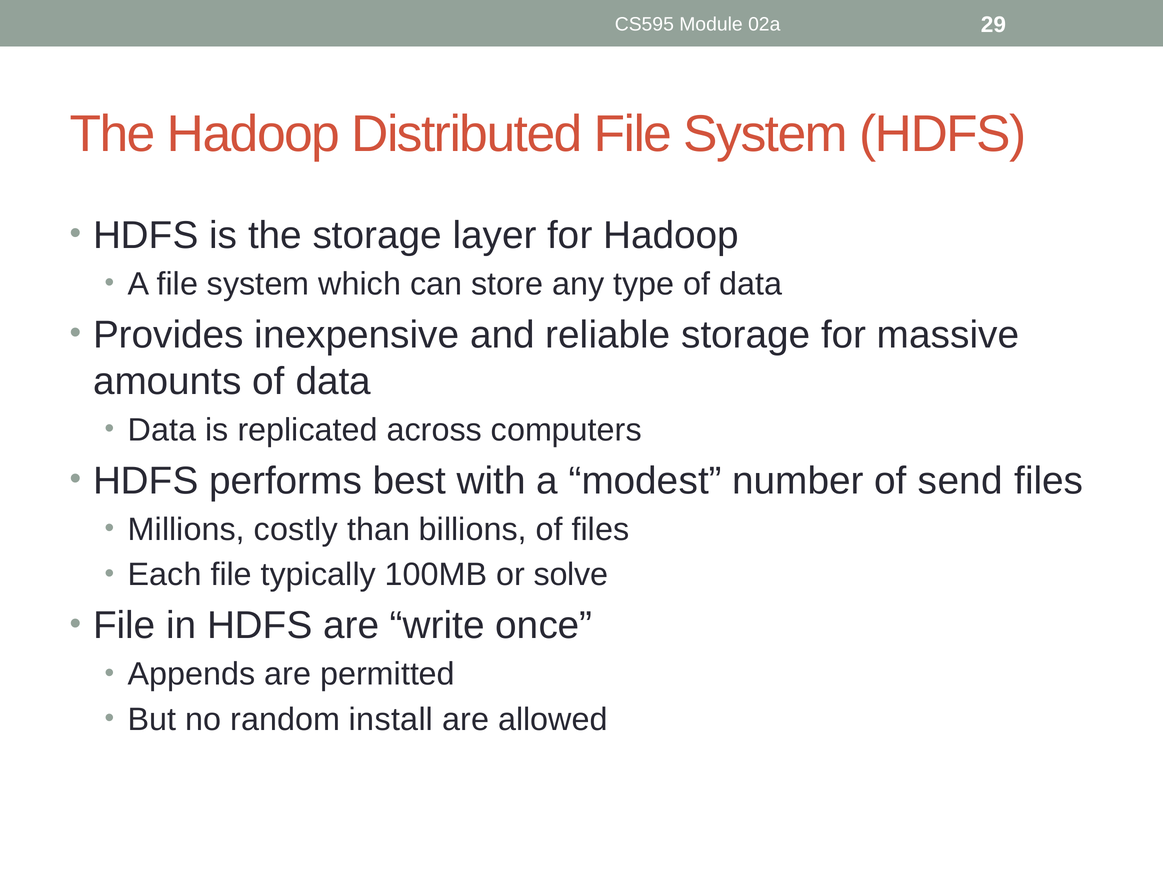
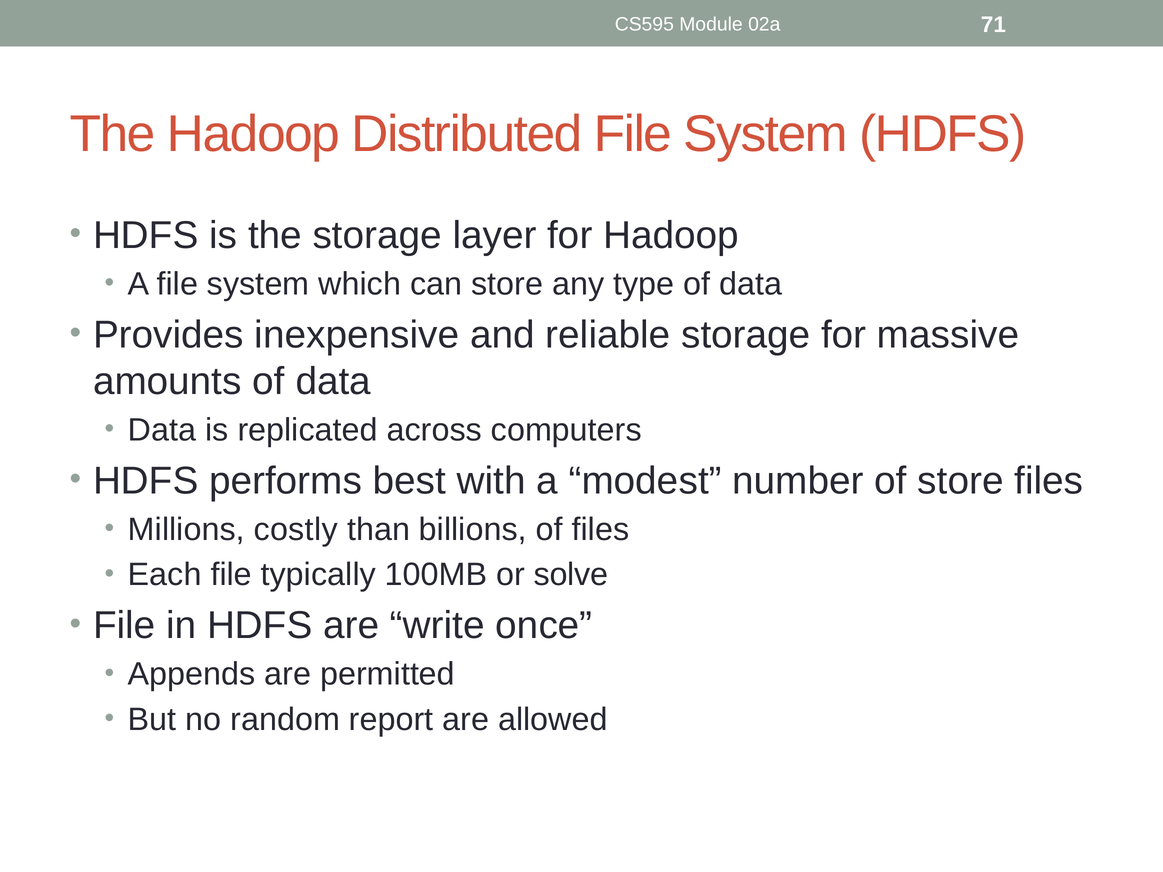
29: 29 -> 71 (993, 25)
of send: send -> store (961, 481)
install: install -> report (391, 720)
